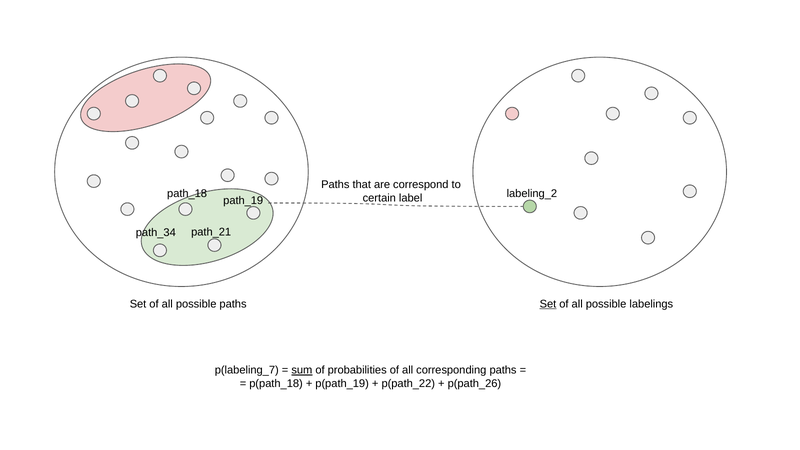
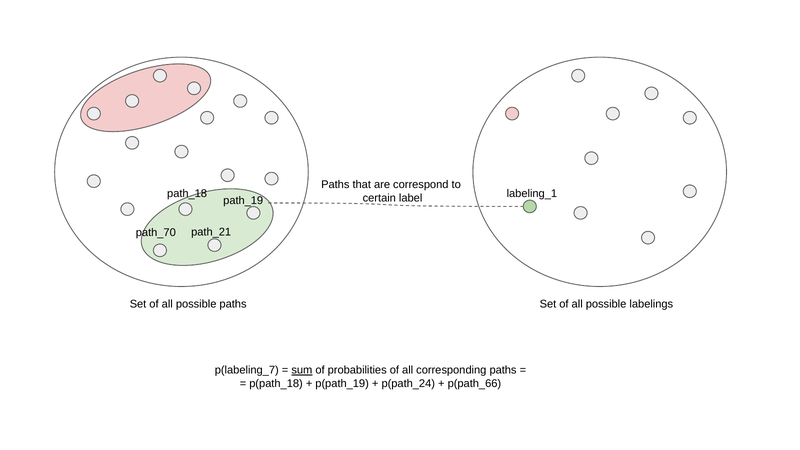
labeling_2: labeling_2 -> labeling_1 (532, 194)
path_34: path_34 -> path_70 (156, 233)
Set underline: present -> none (548, 304)
p(path_22: p(path_22 -> p(path_24 (408, 384)
p(path_26: p(path_26 -> p(path_66 (474, 384)
